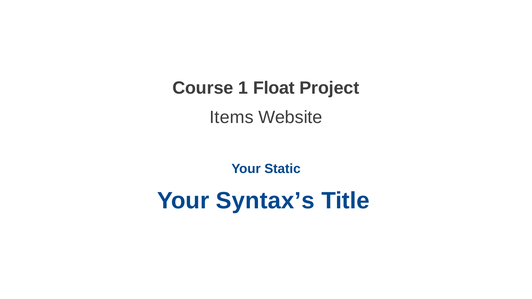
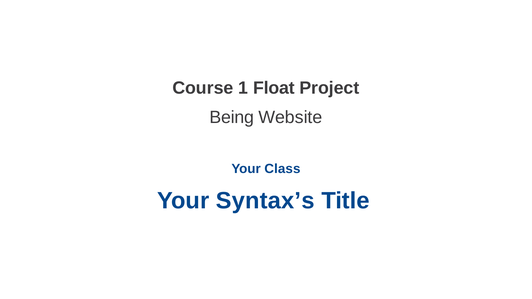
Items: Items -> Being (232, 118)
Static: Static -> Class (282, 169)
